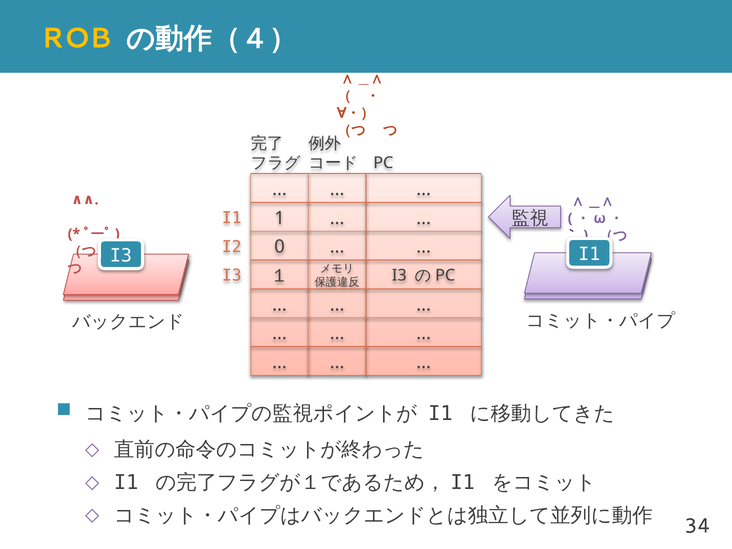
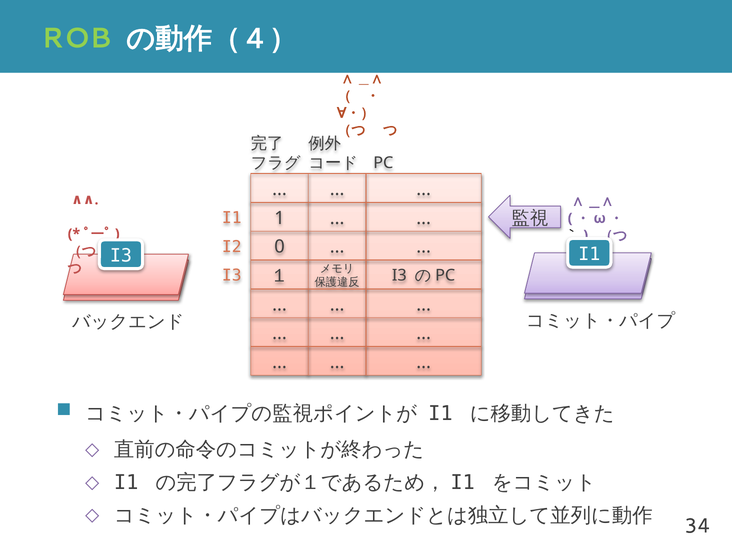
ROB colour: yellow -> light green (77, 38)
